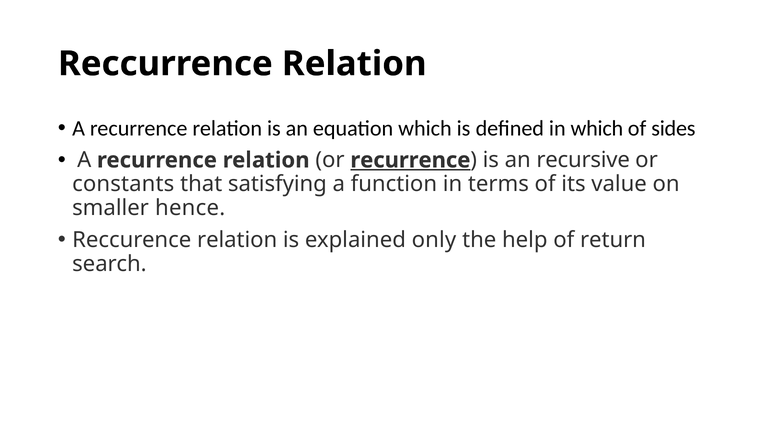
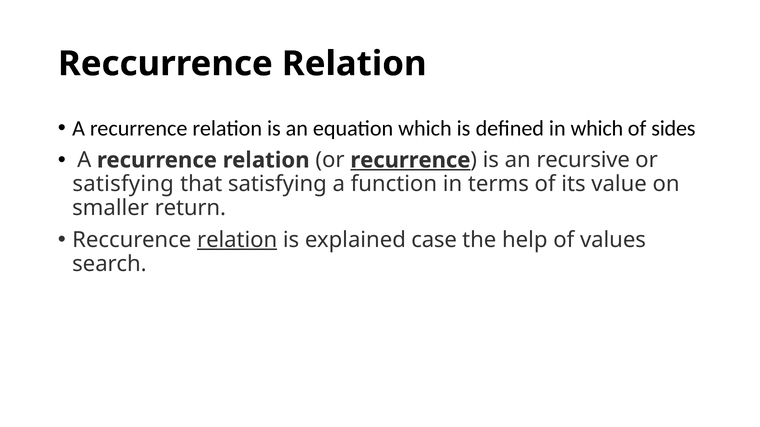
constants: constants -> satisfying (123, 184)
hence: hence -> return (190, 208)
relation underline: none -> present (237, 240)
only: only -> case (434, 240)
return: return -> values (613, 240)
